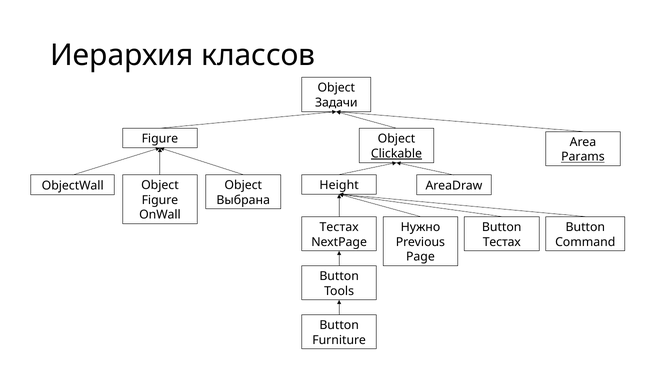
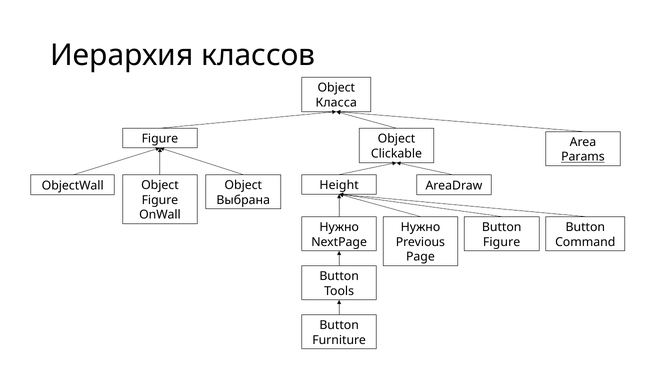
Задачи: Задачи -> Класса (336, 103)
Clickable underline: present -> none (396, 154)
Тестах: Тестах -> Нужно (339, 227)
Тестах: Тестах -> Figure (502, 242)
